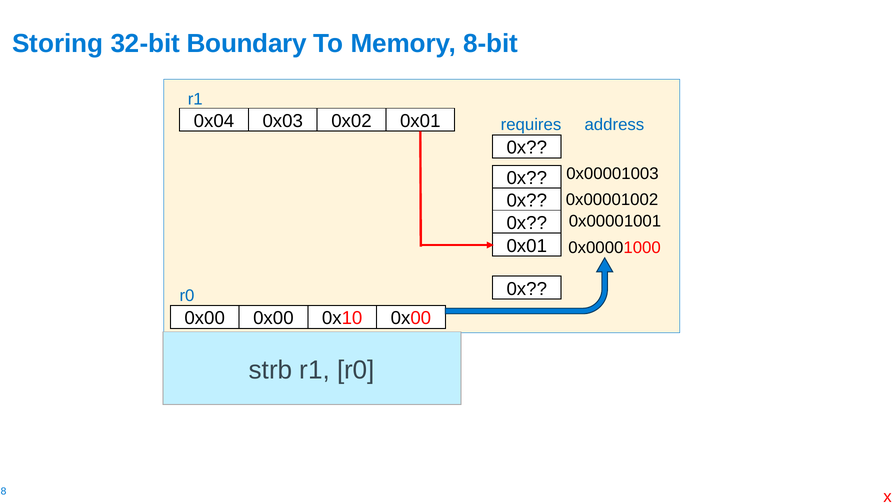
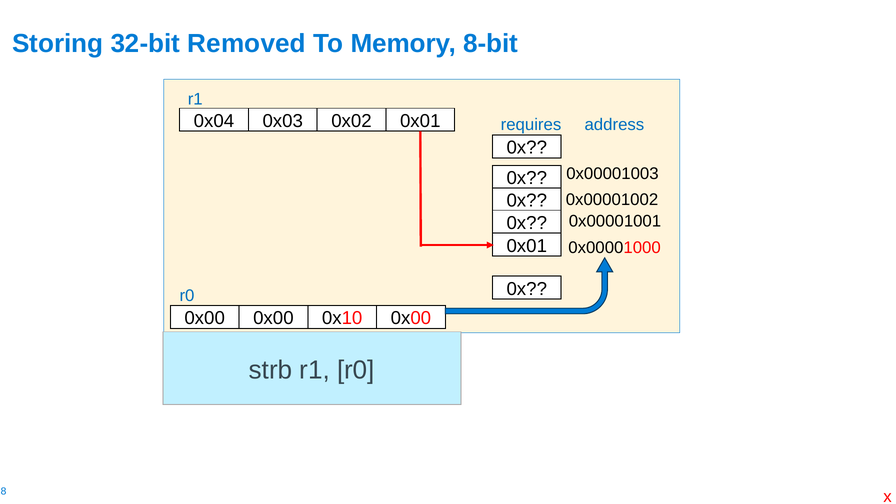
Boundary: Boundary -> Removed (247, 44)
